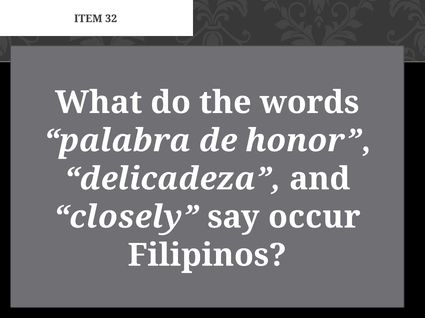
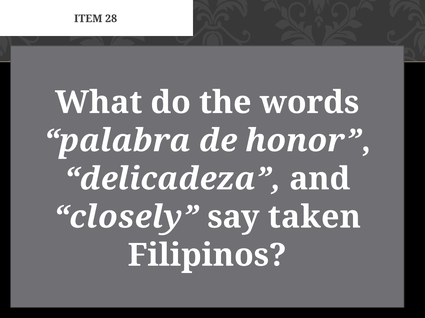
32: 32 -> 28 (111, 19)
occur: occur -> taken (314, 218)
